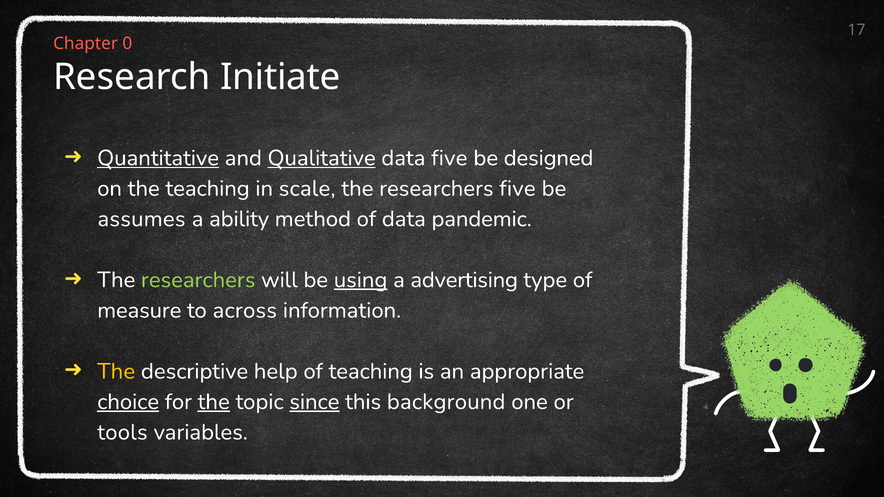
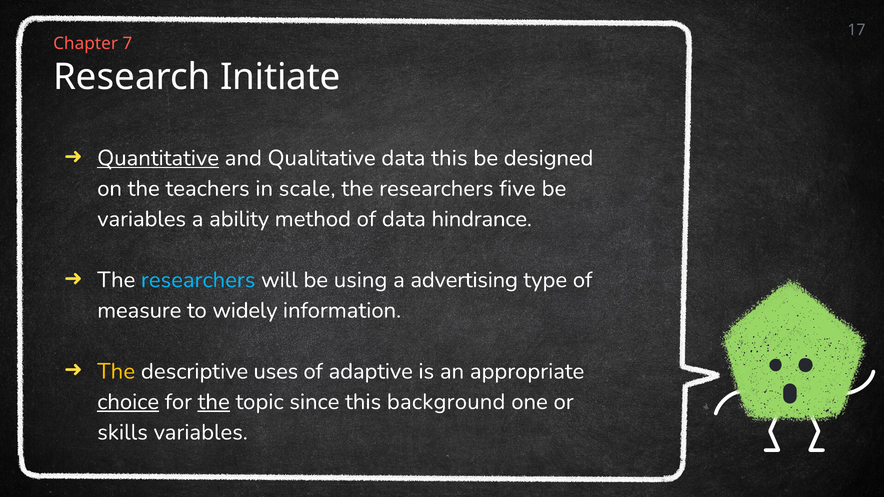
0: 0 -> 7 (127, 43)
Qualitative underline: present -> none (322, 158)
data five: five -> this (449, 158)
the teaching: teaching -> teachers (208, 189)
assumes: assumes -> variables (142, 219)
pandemic: pandemic -> hindrance (482, 219)
researchers colour: light green -> light blue (198, 280)
using underline: present -> none (361, 280)
across: across -> widely (245, 310)
help: help -> uses (276, 371)
of teaching: teaching -> adaptive (371, 371)
since underline: present -> none (314, 402)
tools: tools -> skills (123, 432)
